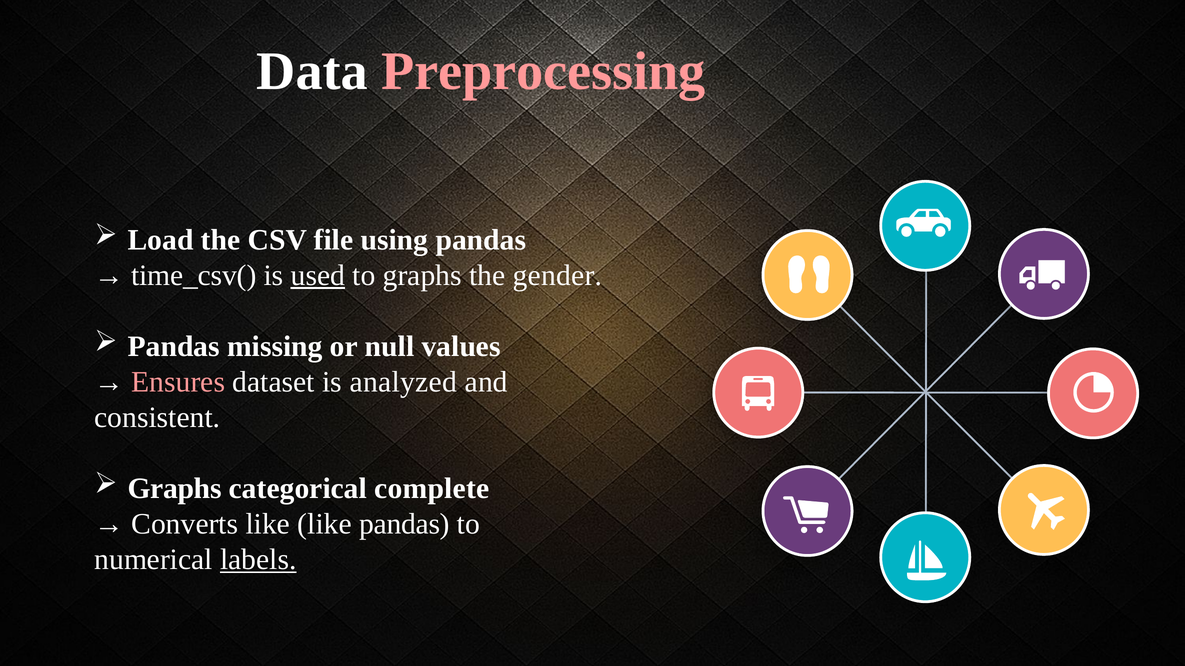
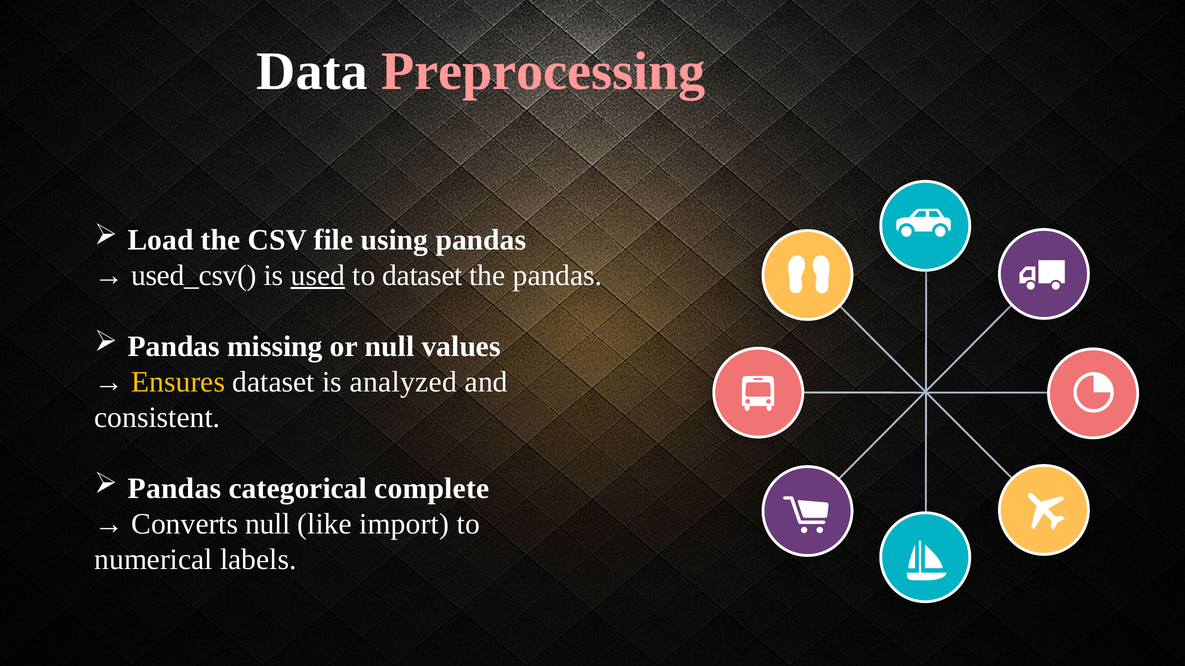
time_csv(: time_csv( -> used_csv( (194, 276)
to graphs: graphs -> dataset (422, 276)
the gender: gender -> pandas (558, 276)
Ensures colour: pink -> yellow (178, 382)
Graphs: Graphs -> Pandas (174, 489)
Converts like: like -> null (268, 524)
like pandas: pandas -> import (404, 524)
labels underline: present -> none (258, 560)
